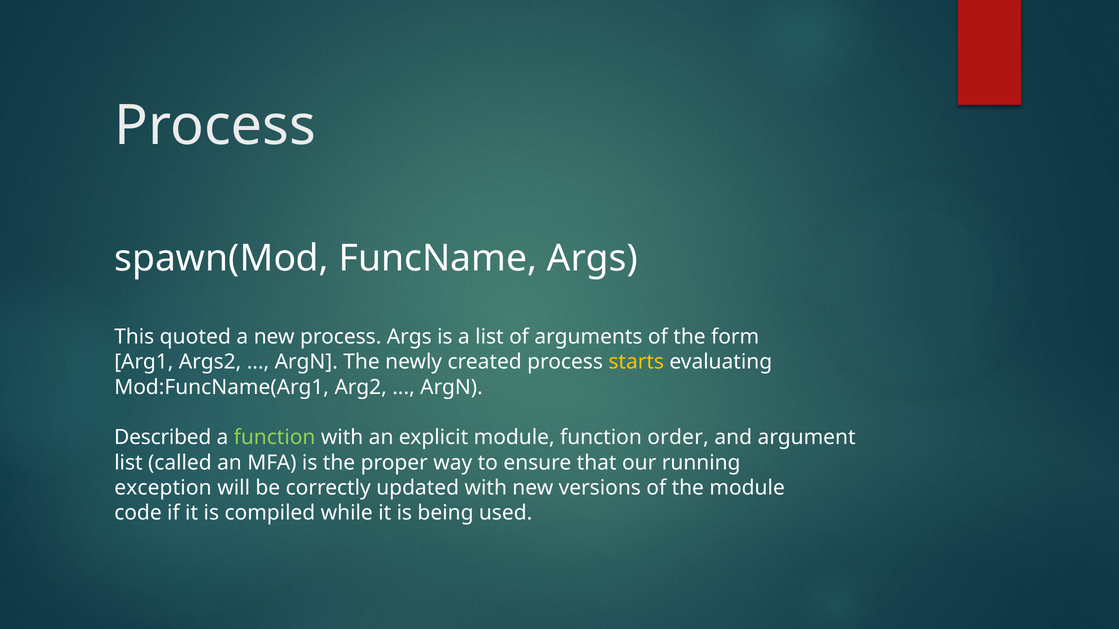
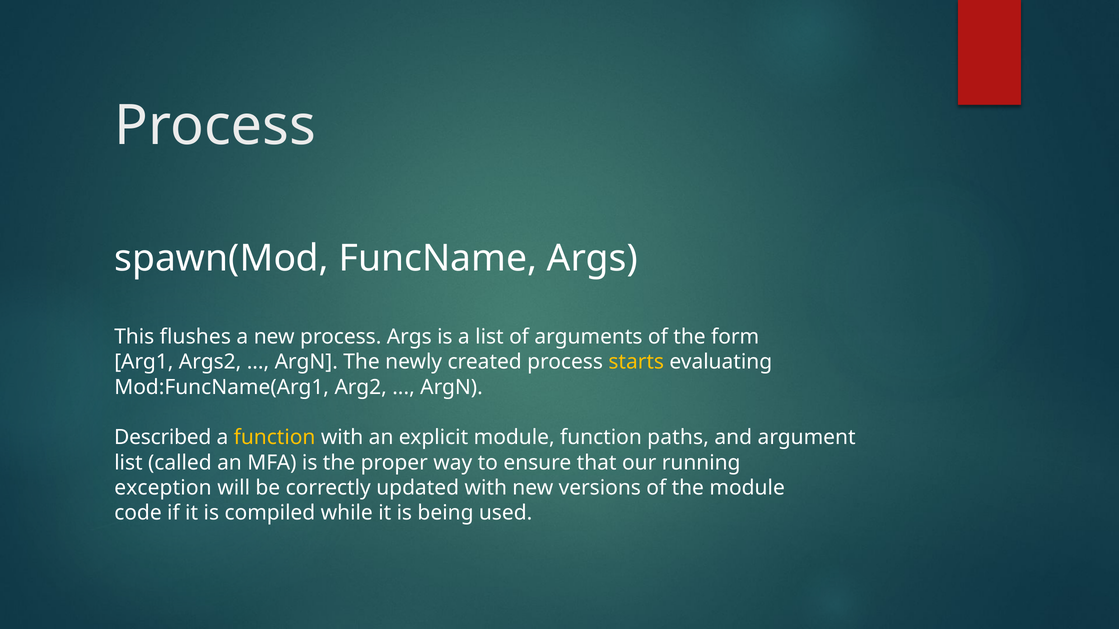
quoted: quoted -> flushes (195, 337)
function colour: light green -> yellow (275, 438)
order: order -> paths (678, 438)
